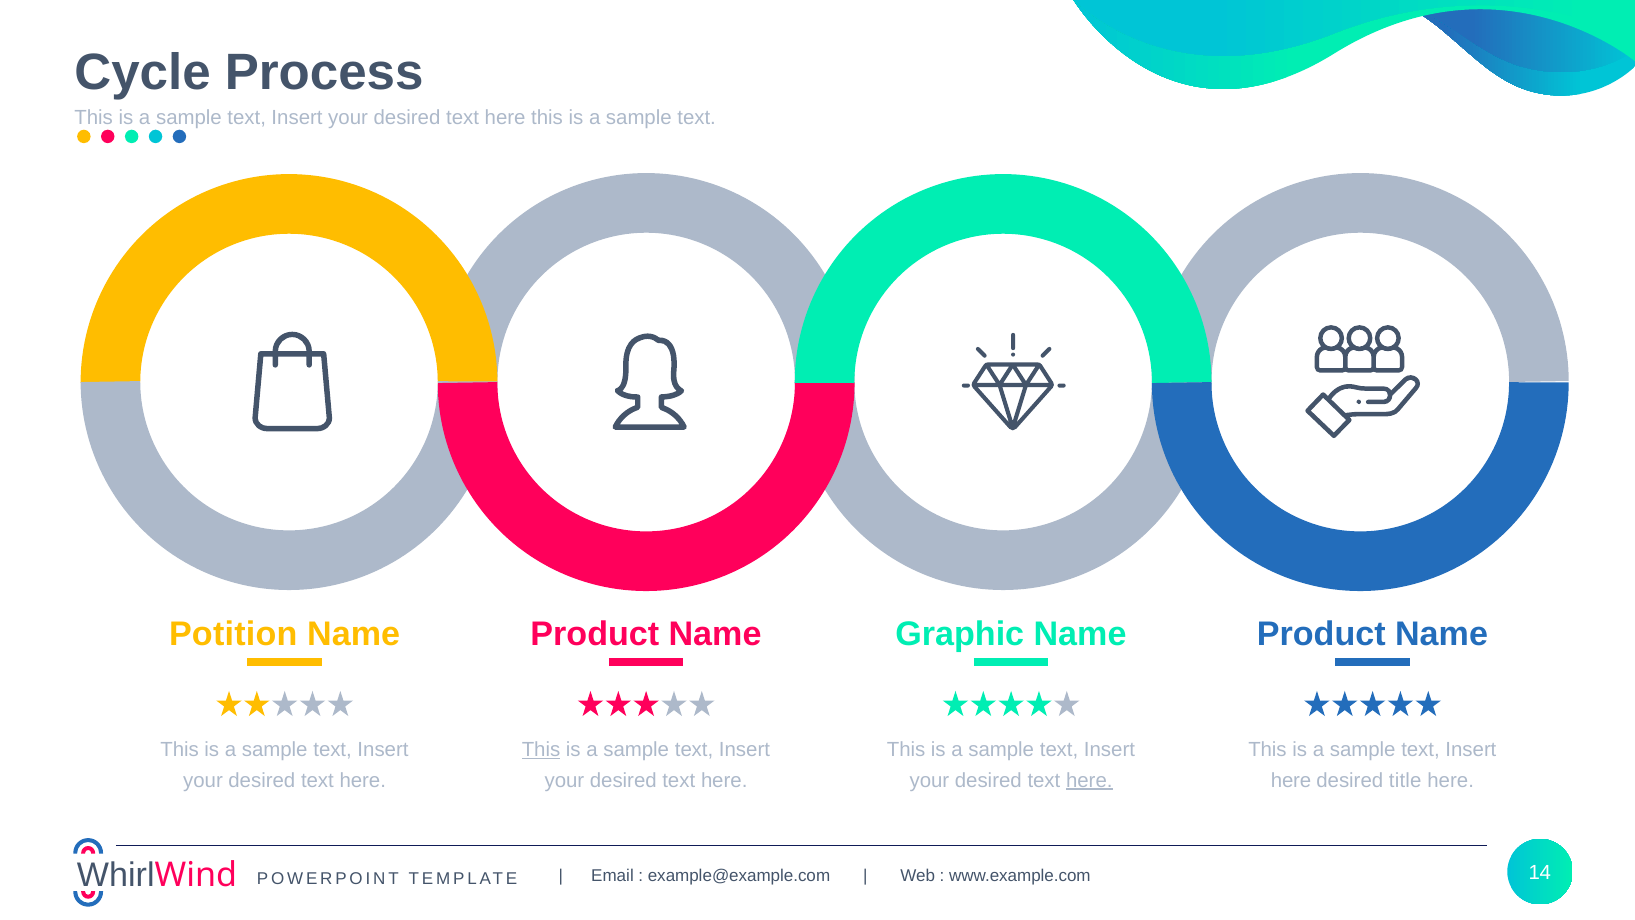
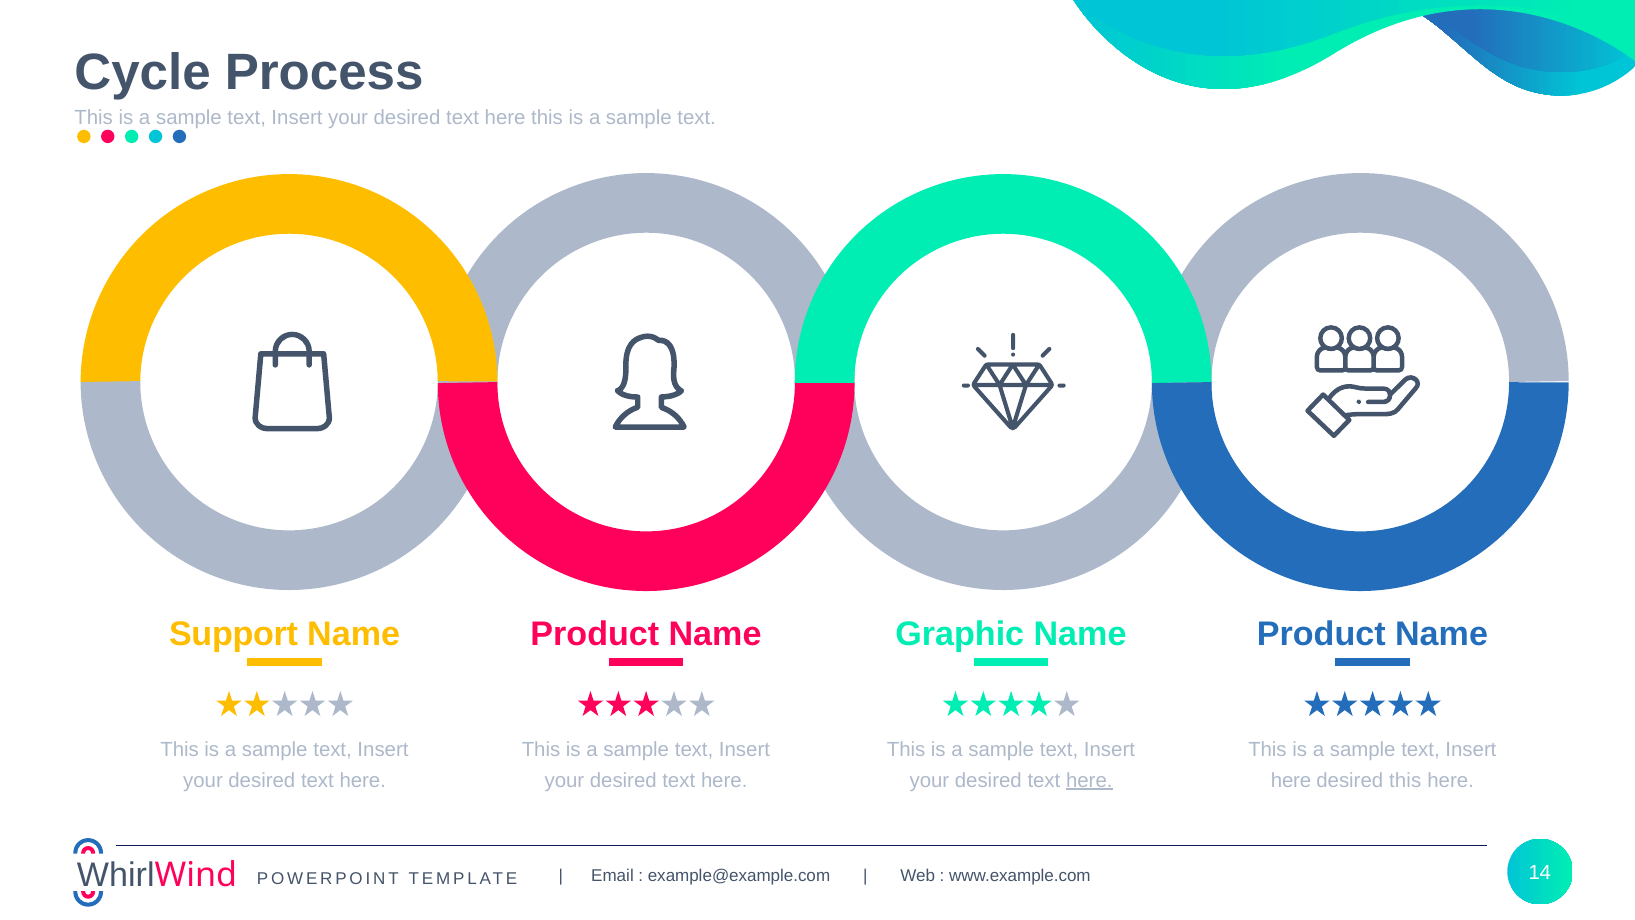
Potition: Potition -> Support (234, 634)
This underline: present -> none (541, 749)
desired title: title -> this (1405, 780)
